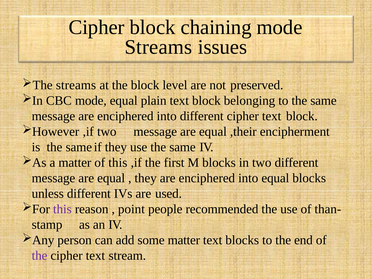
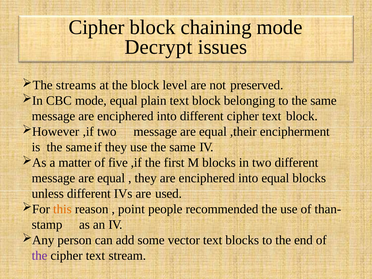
Streams: Streams -> Decrypt (158, 47)
of this: this -> five (118, 163)
this colour: purple -> orange (62, 209)
some matter: matter -> vector (184, 240)
